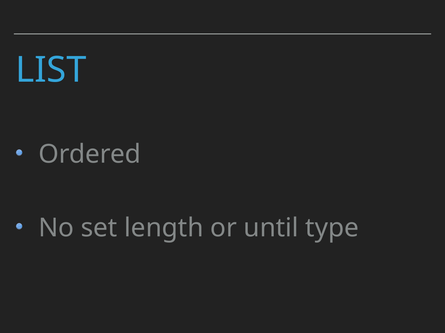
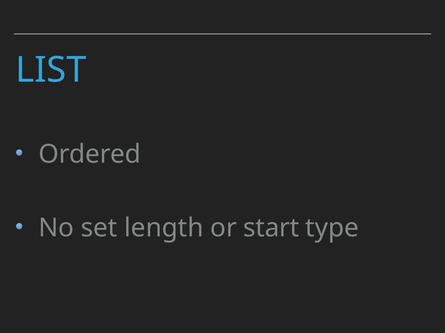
until: until -> start (271, 229)
